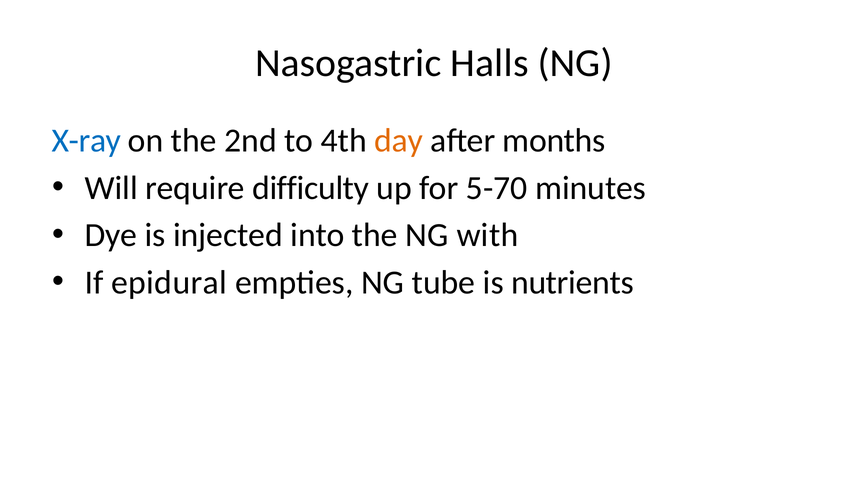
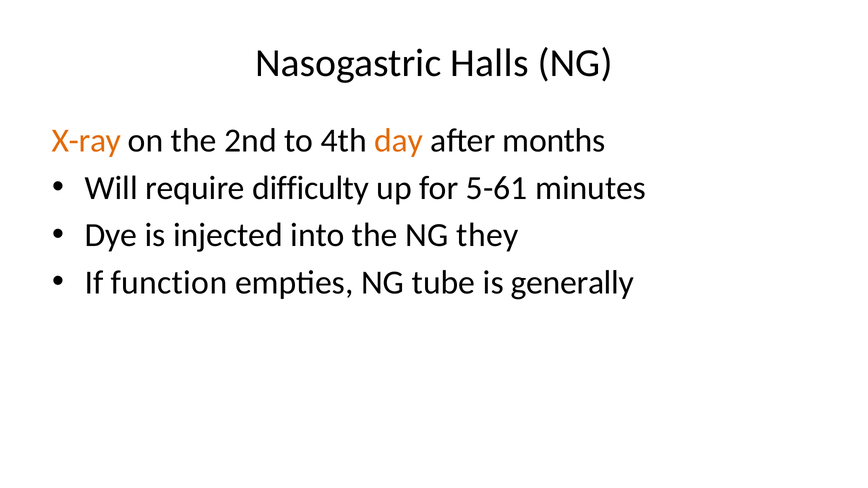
X-ray colour: blue -> orange (86, 141)
5-70: 5-70 -> 5-61 (497, 188)
with: with -> they (487, 235)
epidural: epidural -> function (169, 283)
nutrients: nutrients -> generally (572, 283)
